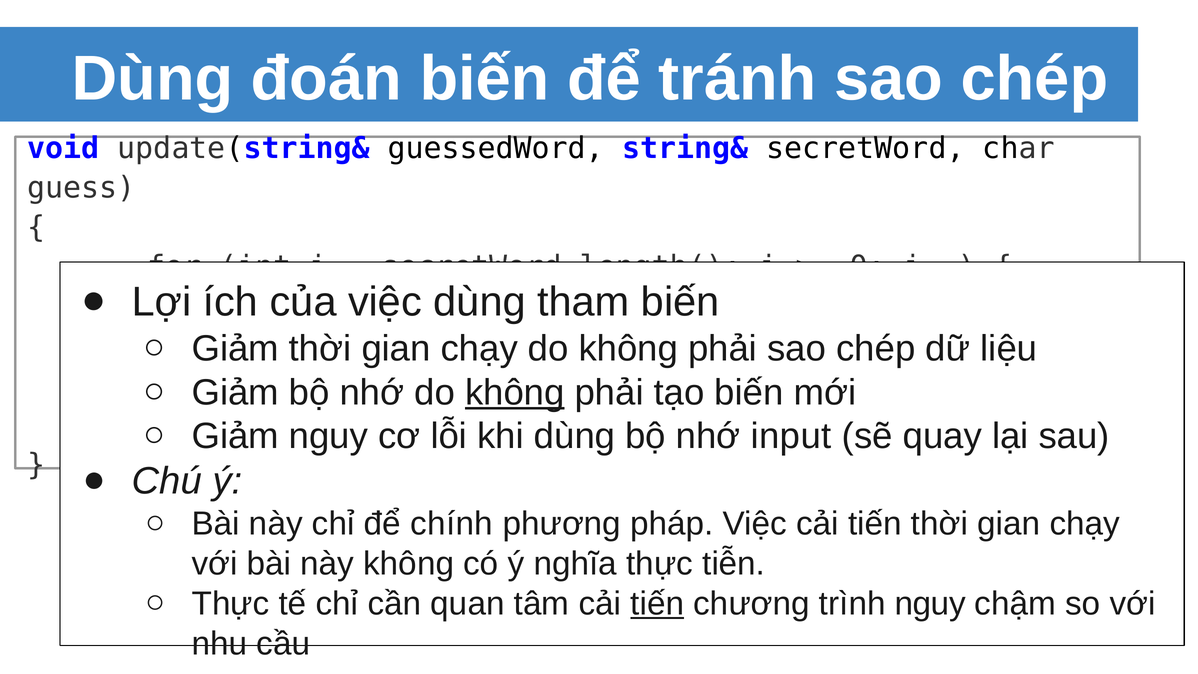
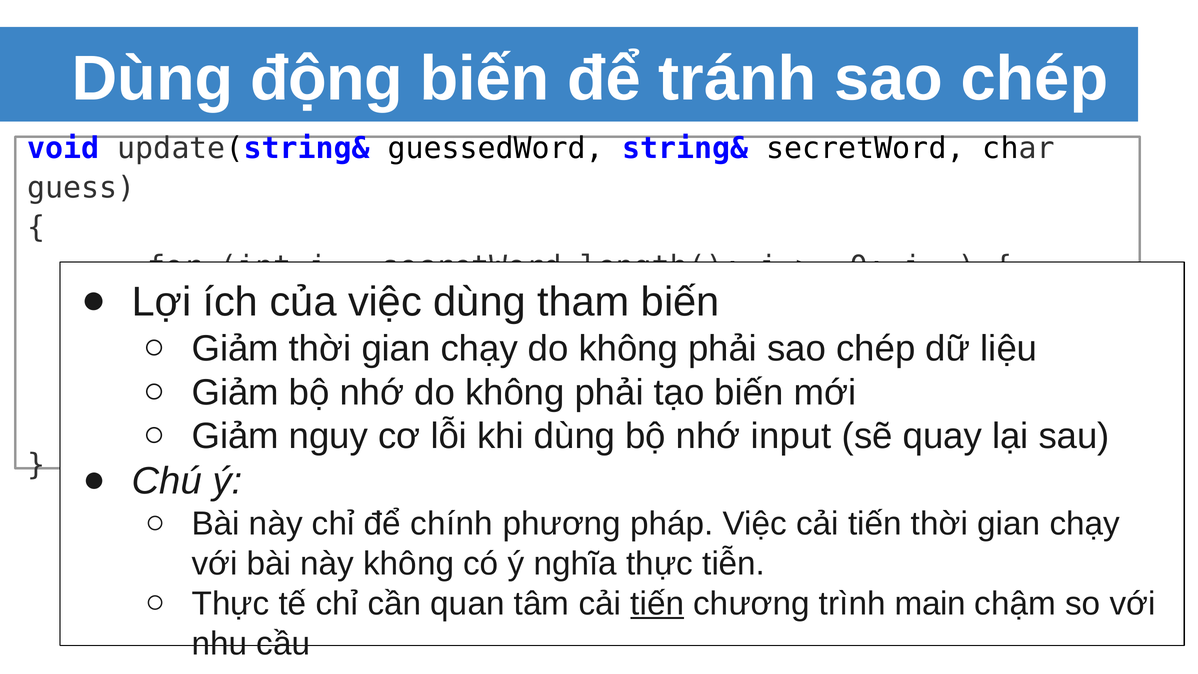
đoán: đoán -> động (327, 79)
không underline: present -> none (515, 392)
trình nguy: nguy -> main (930, 604)
